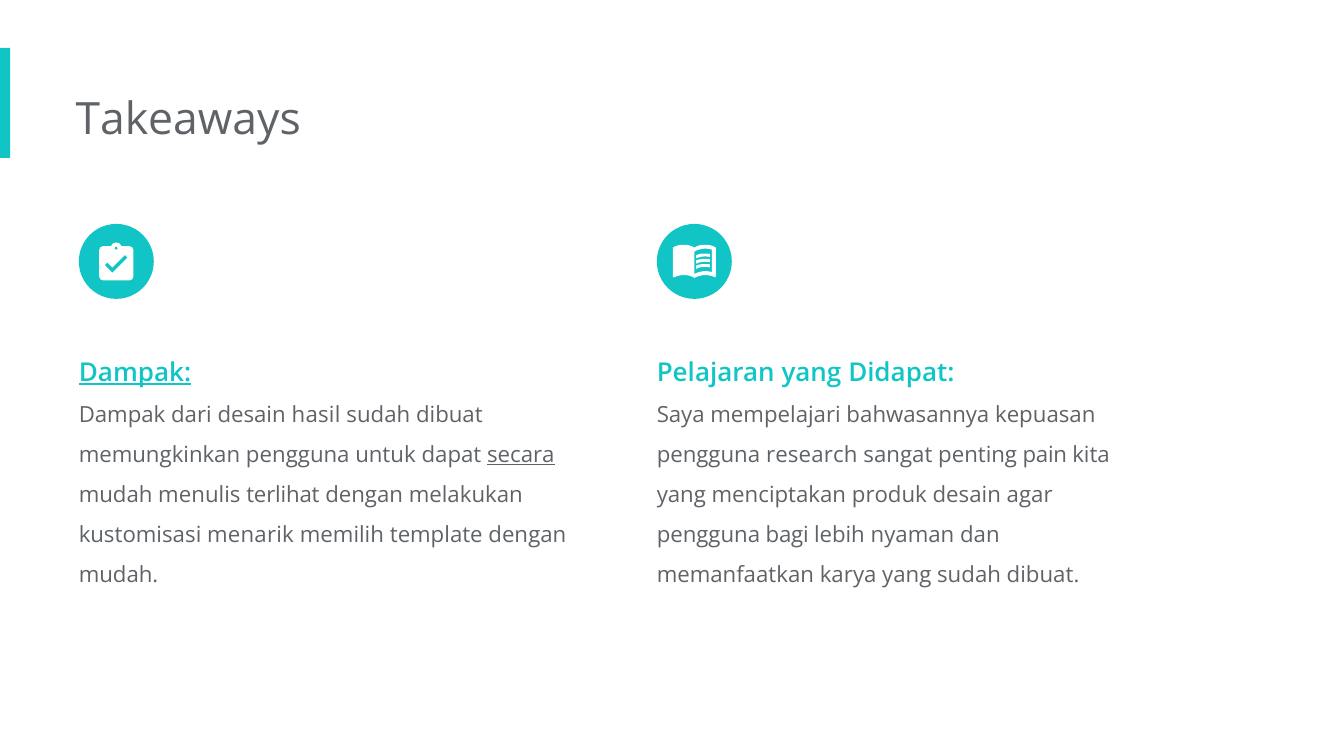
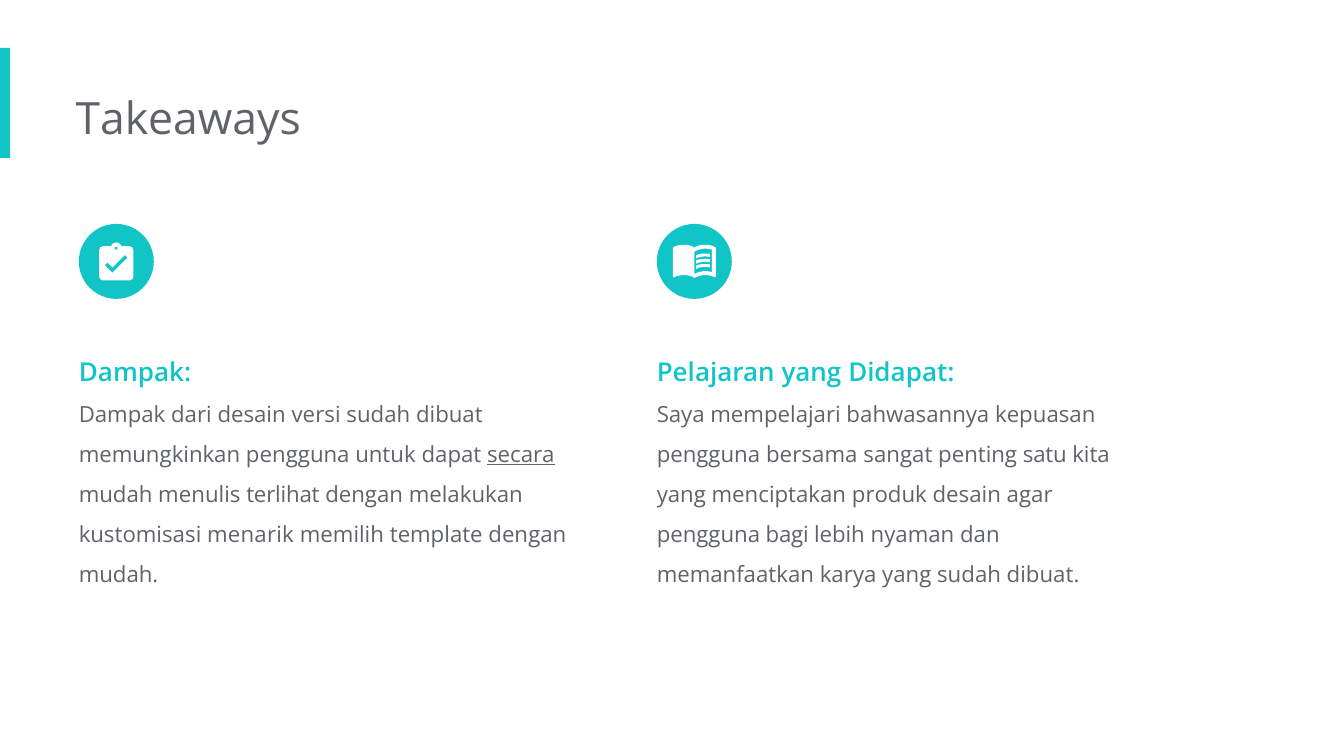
Dampak underline: present -> none (135, 373)
hasil: hasil -> versi (316, 415)
research: research -> bersama (812, 455)
pain: pain -> satu (1045, 455)
